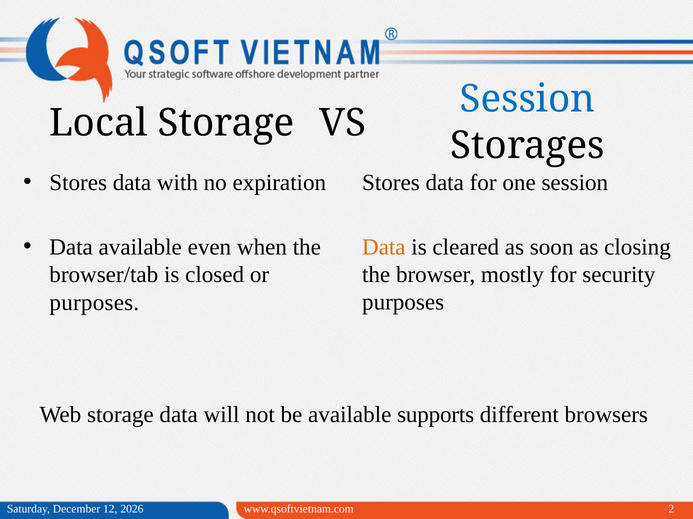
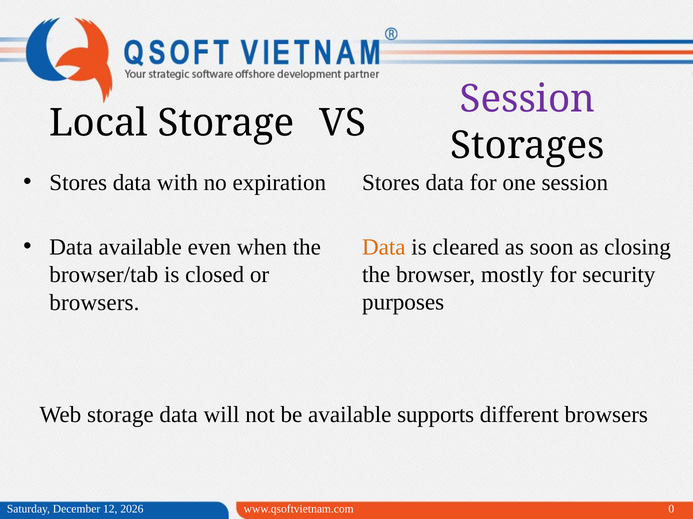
Session colour: blue -> purple (528, 99)
purposes: purposes -> browsers (94, 303)
2: 2 -> 0 (671, 510)
